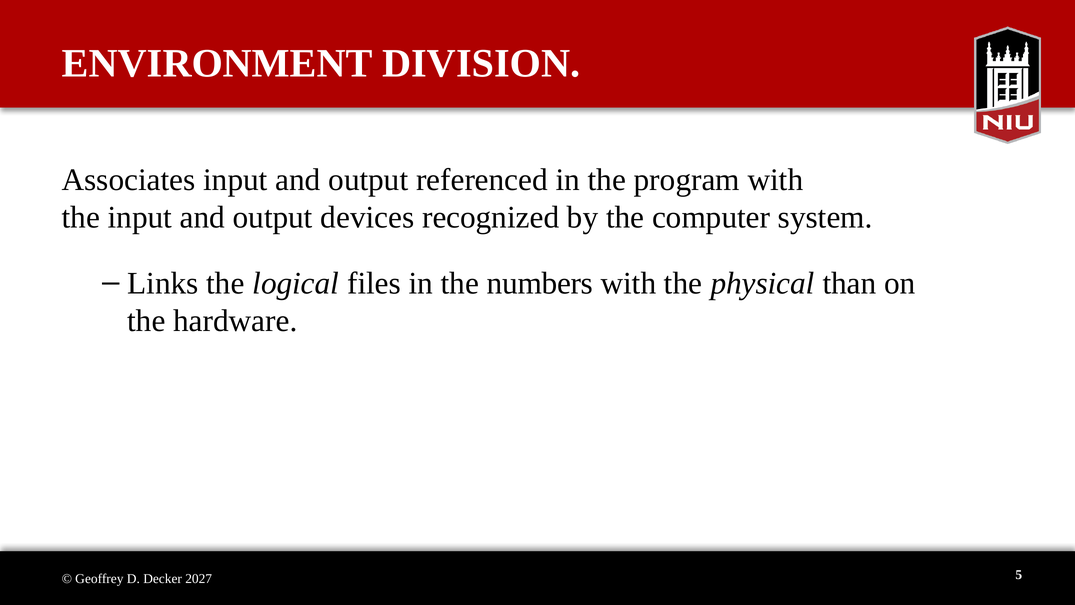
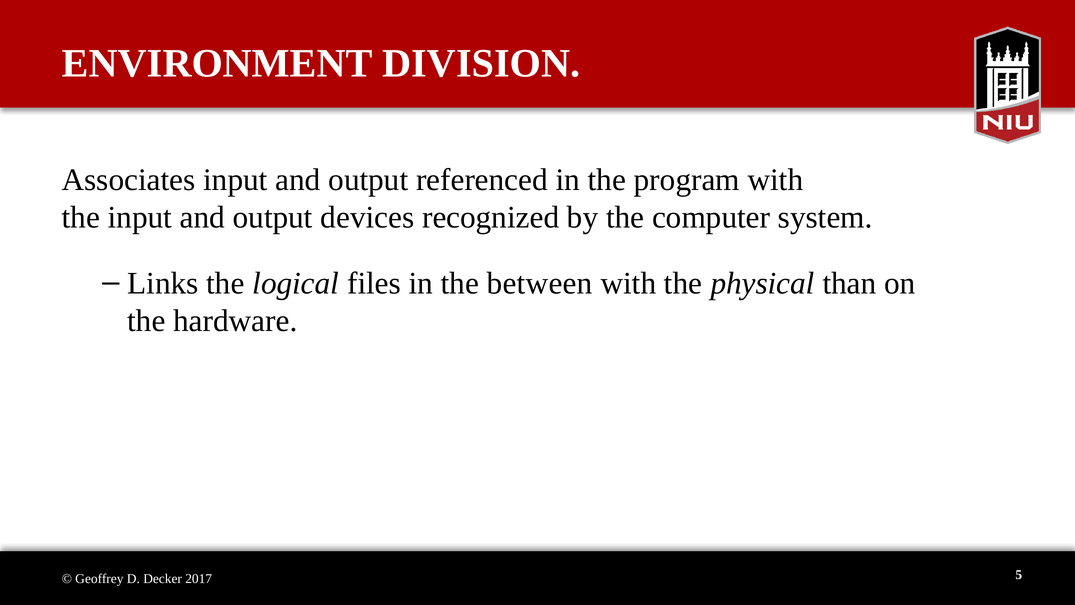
numbers: numbers -> between (540, 283)
2027: 2027 -> 2017 (199, 579)
